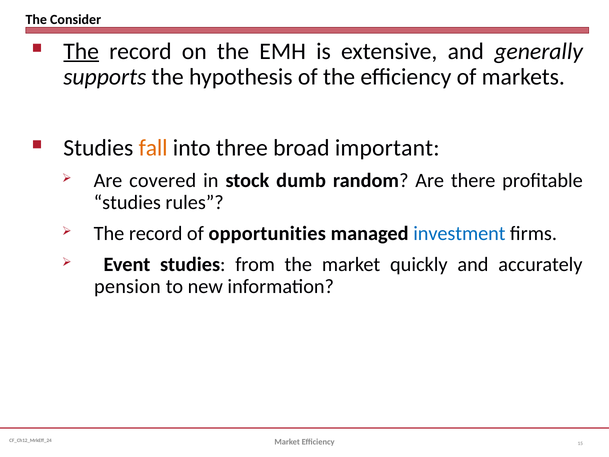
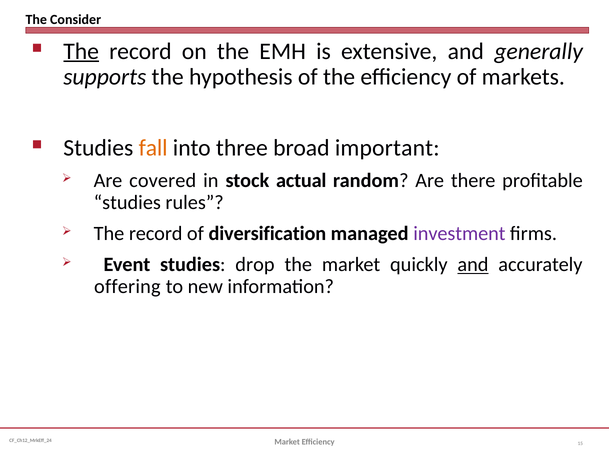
dumb: dumb -> actual (301, 181)
opportunities: opportunities -> diversification (267, 233)
investment colour: blue -> purple (459, 233)
from: from -> drop (255, 265)
and underline: none -> present (473, 265)
pension: pension -> offering (127, 286)
